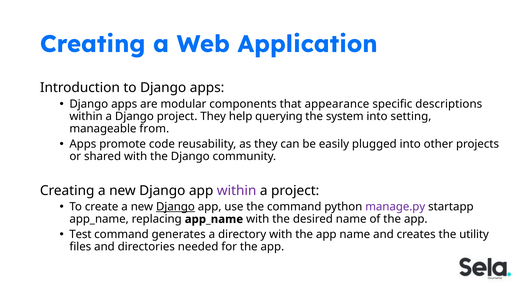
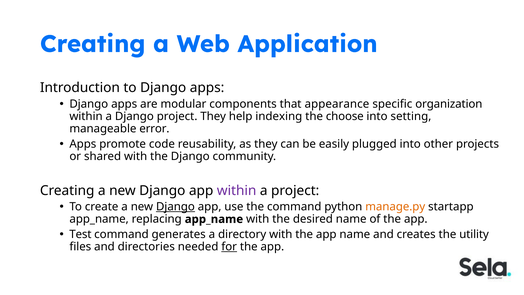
descriptions: descriptions -> organization (449, 104)
querying: querying -> indexing (279, 116)
system: system -> choose (345, 116)
from: from -> error (154, 129)
manage.py colour: purple -> orange (395, 207)
for underline: none -> present (229, 246)
